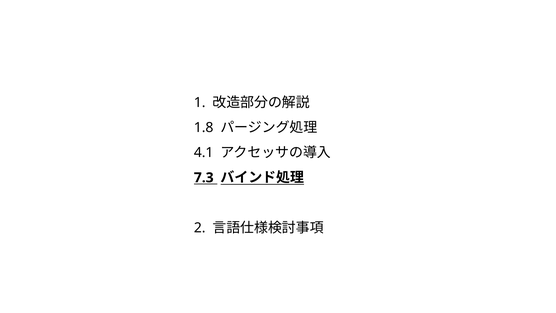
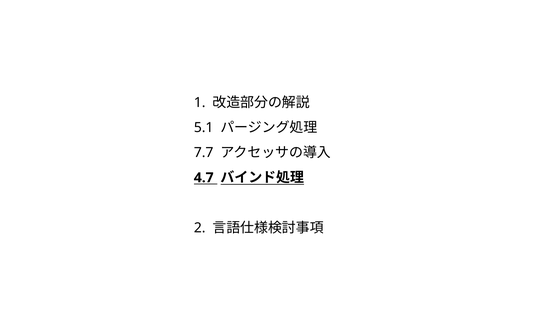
1.8: 1.8 -> 5.1 (204, 128)
4.1: 4.1 -> 7.7 (204, 153)
7.3: 7.3 -> 4.7 (204, 178)
